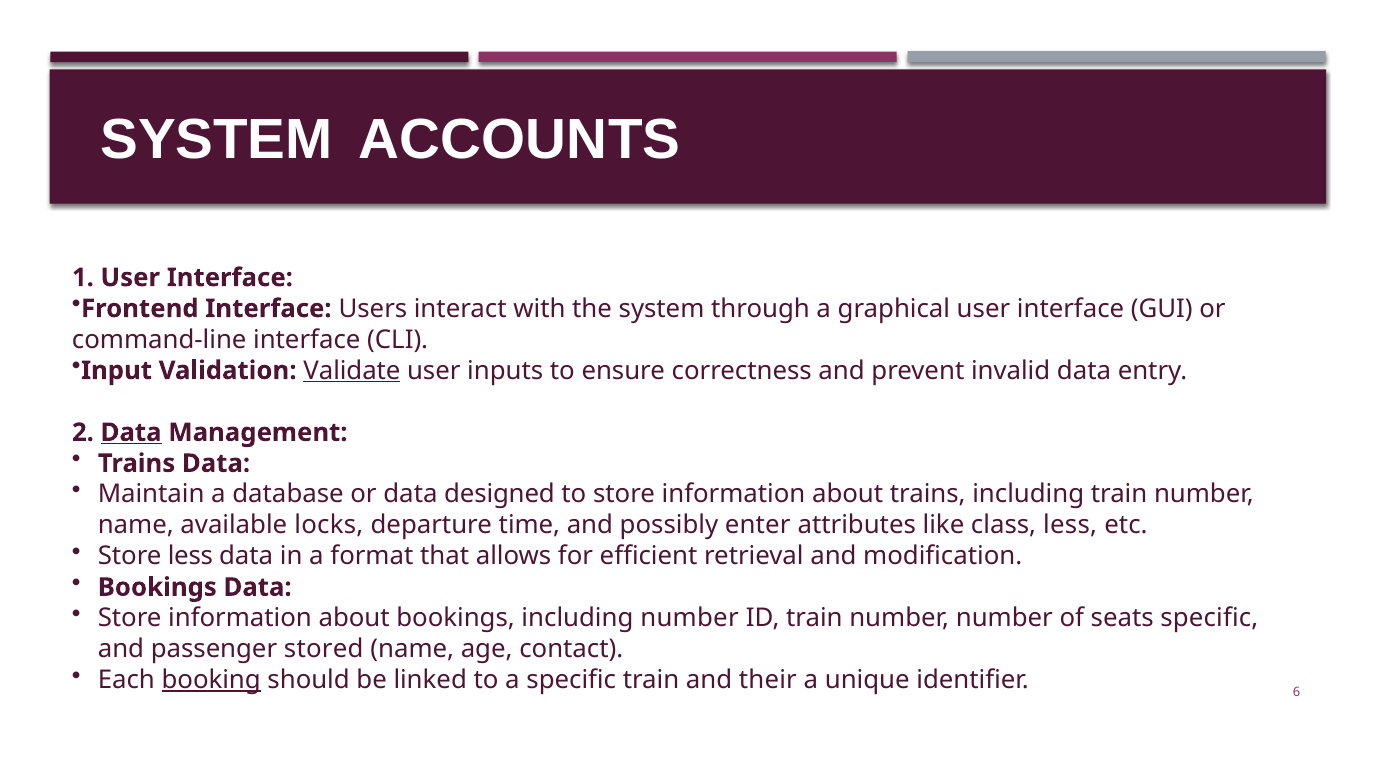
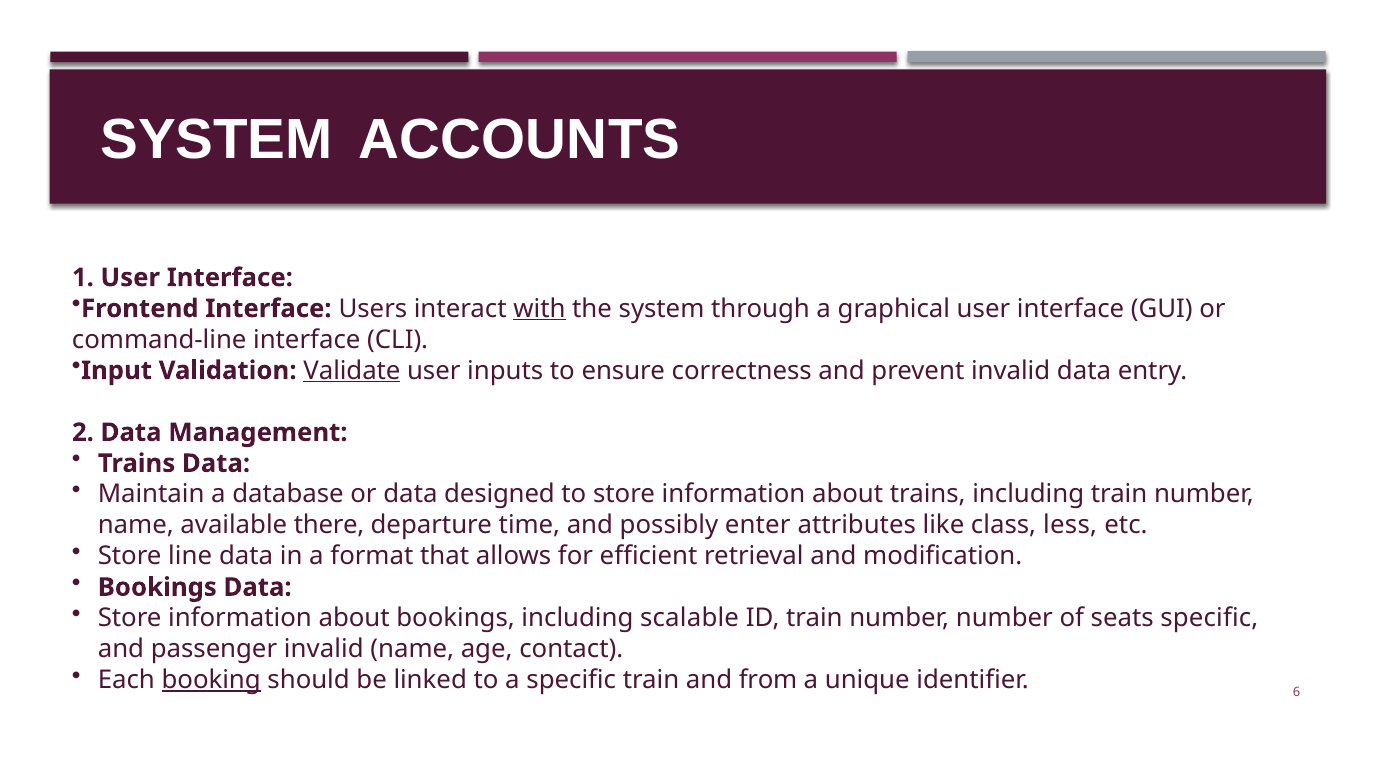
with underline: none -> present (539, 309)
Data underline: present -> none (131, 432)
locks: locks -> there (329, 525)
Store less: less -> line (190, 556)
including number: number -> scalable (690, 618)
passenger stored: stored -> invalid (324, 649)
their: their -> from (768, 680)
